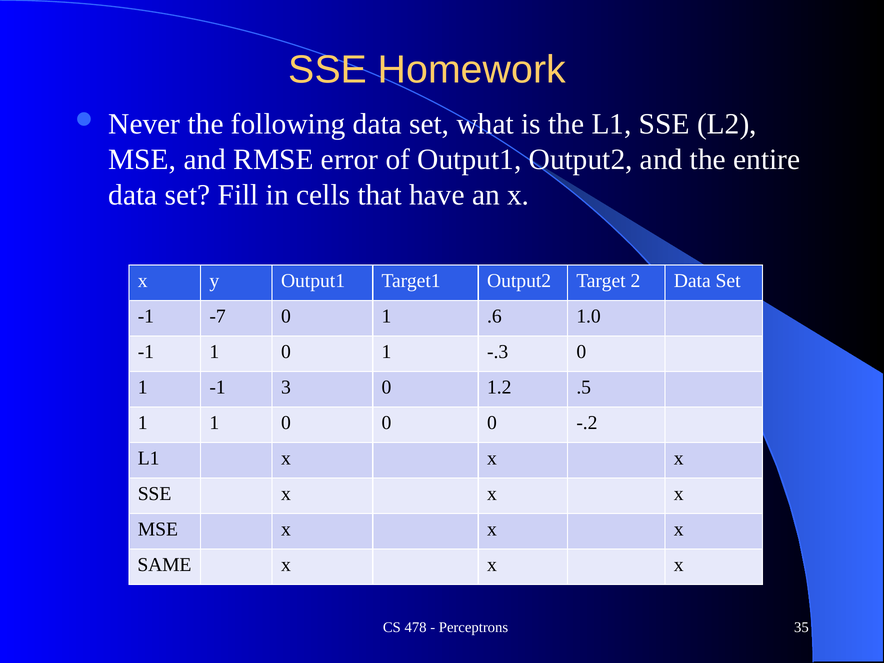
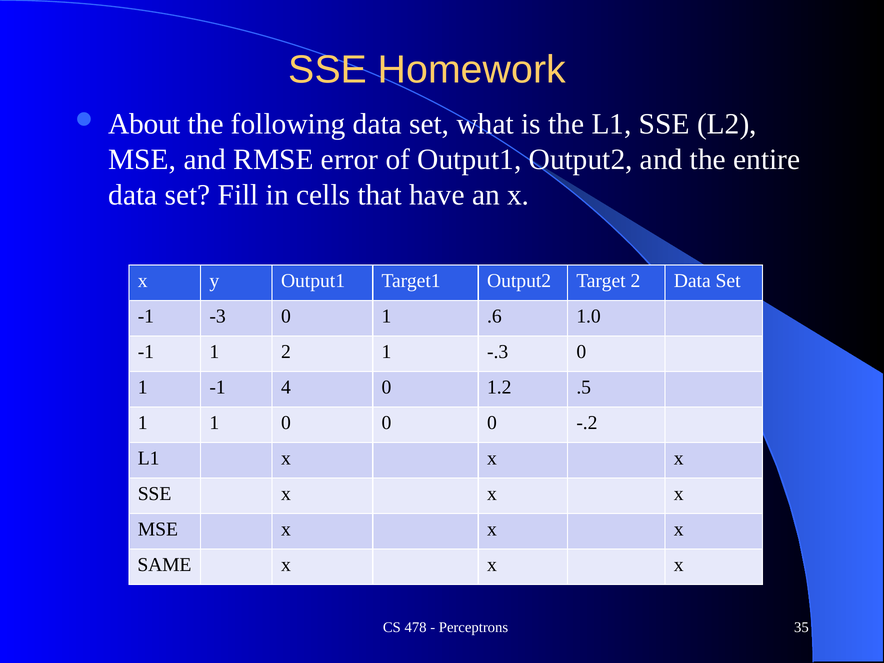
Never: Never -> About (144, 124)
-7: -7 -> -3 (218, 316)
-1 1 0: 0 -> 2 (286, 352)
3: 3 -> 4 (286, 387)
